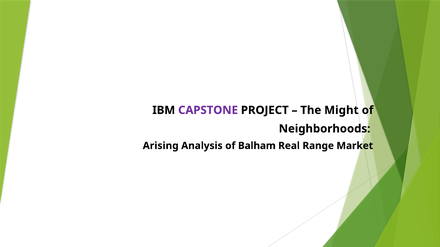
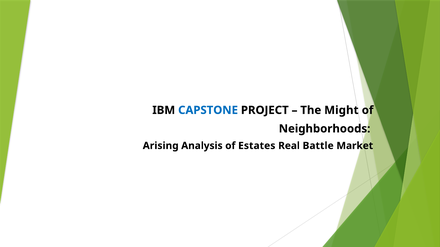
CAPSTONE colour: purple -> blue (208, 110)
Balham: Balham -> Estates (257, 146)
Range: Range -> Battle (318, 146)
